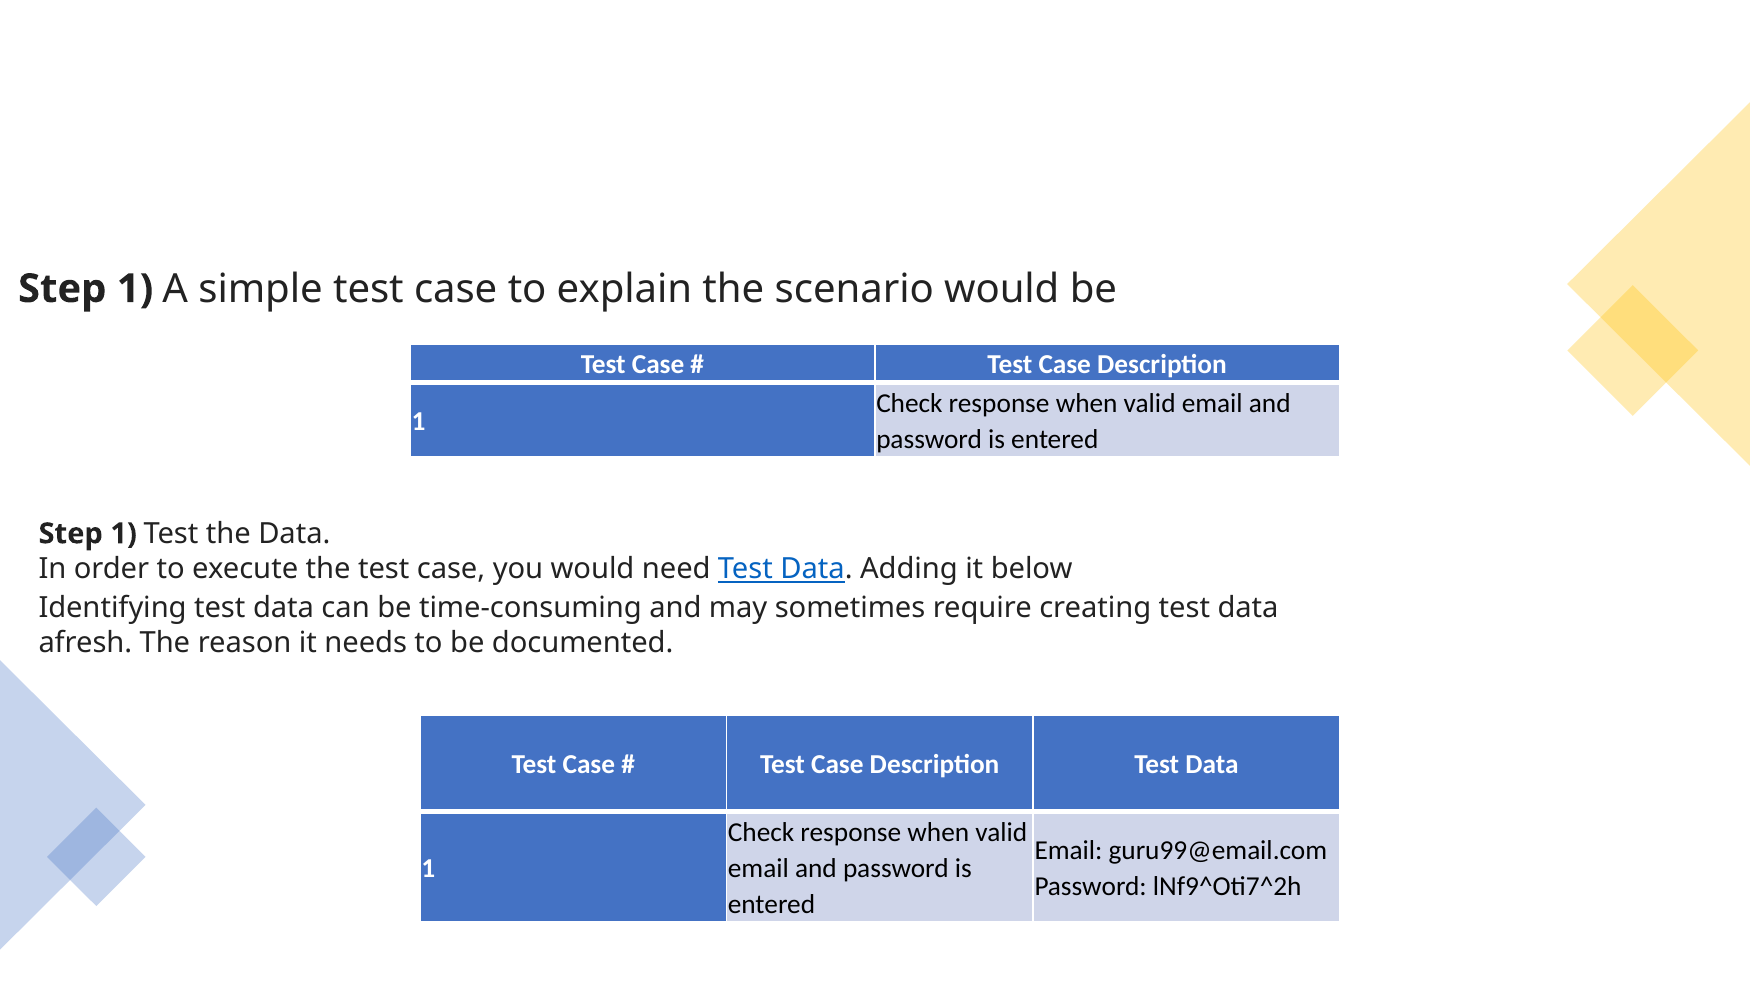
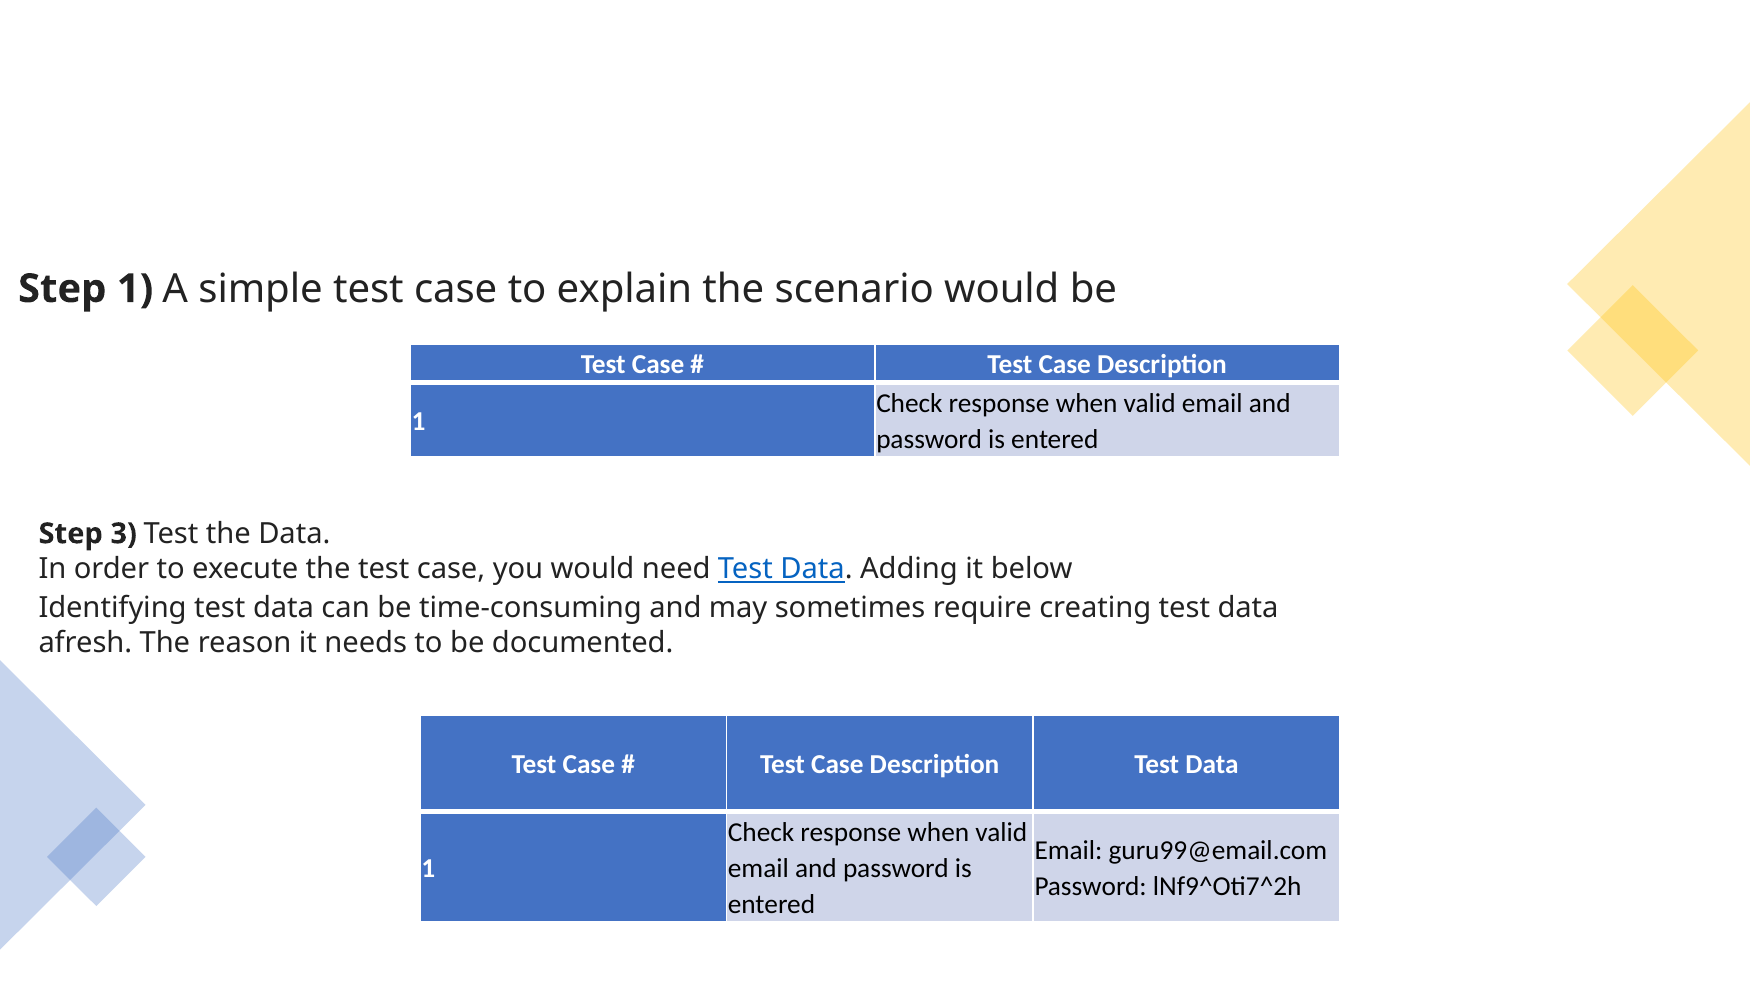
1: 1 -> 3 (124, 534)
